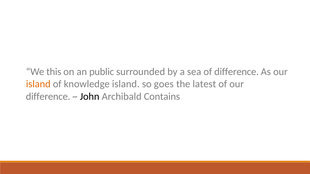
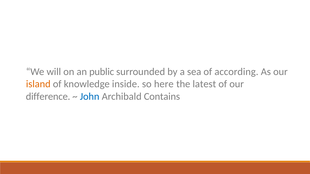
this: this -> will (54, 72)
of difference: difference -> according (236, 72)
knowledge island: island -> inside (126, 84)
goes: goes -> here (164, 84)
John colour: black -> blue (90, 97)
